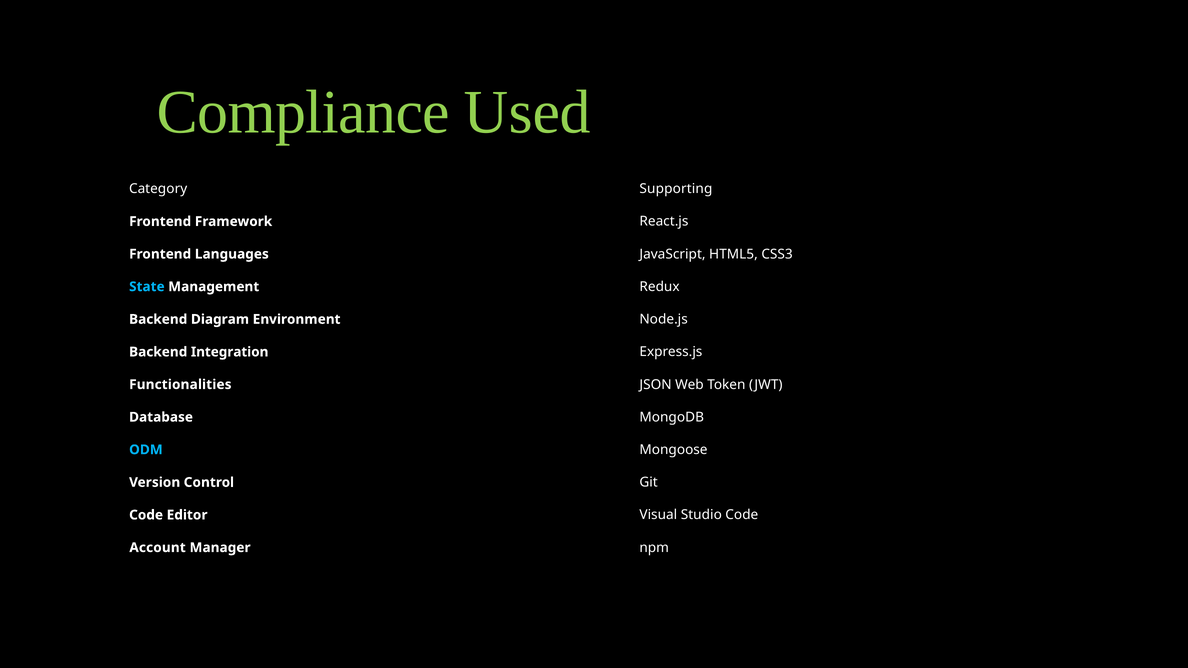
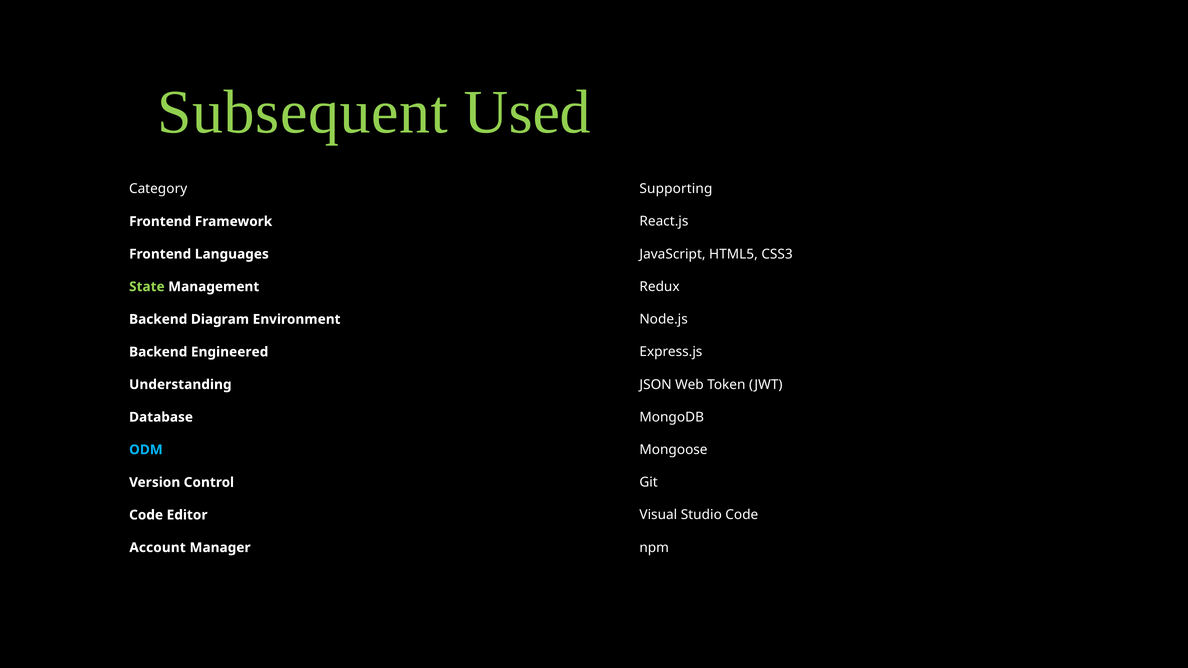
Compliance: Compliance -> Subsequent (303, 113)
State colour: light blue -> light green (147, 287)
Integration: Integration -> Engineered (230, 352)
Functionalities: Functionalities -> Understanding (180, 385)
